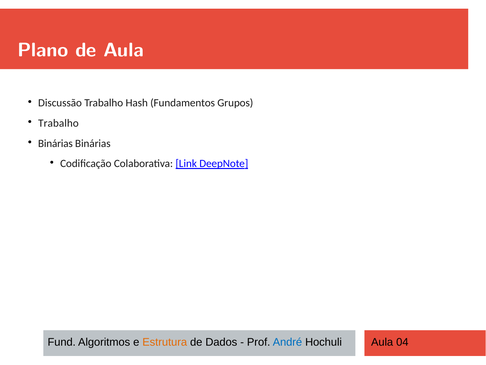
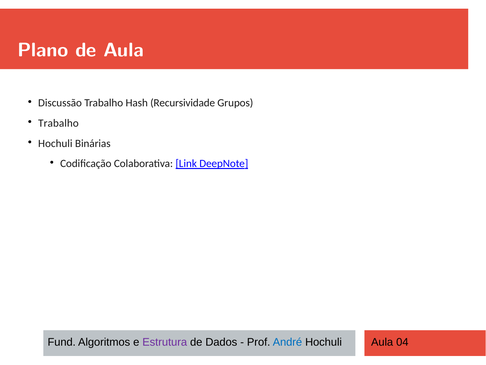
Fundamentos: Fundamentos -> Recursividade (183, 103)
Binárias: Binárias -> Hochuli (55, 143)
Estrutura colour: orange -> purple (165, 342)
